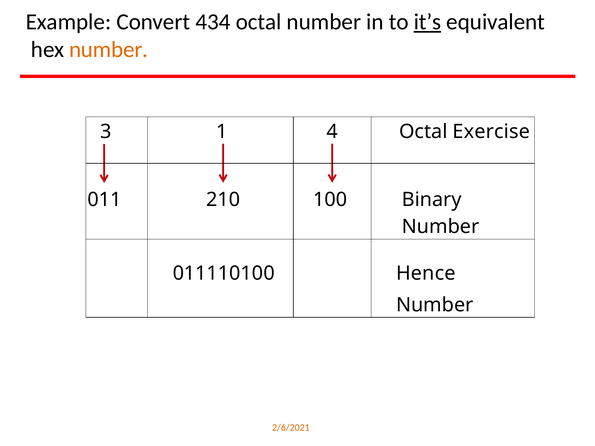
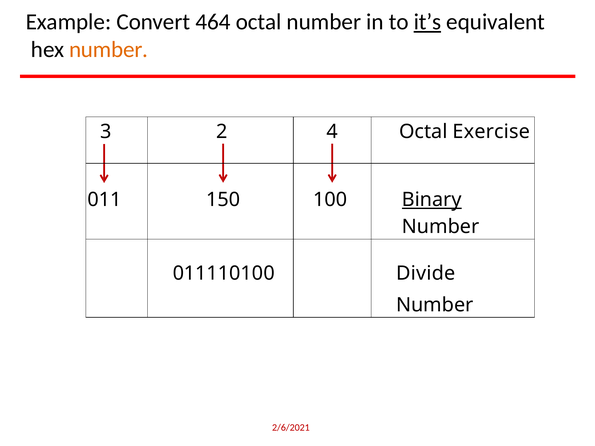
434: 434 -> 464 (213, 22)
1: 1 -> 2 (222, 132)
210: 210 -> 150 (223, 200)
Binary underline: none -> present (432, 200)
Hence: Hence -> Divide (426, 274)
2/6/2021 colour: orange -> red (291, 428)
